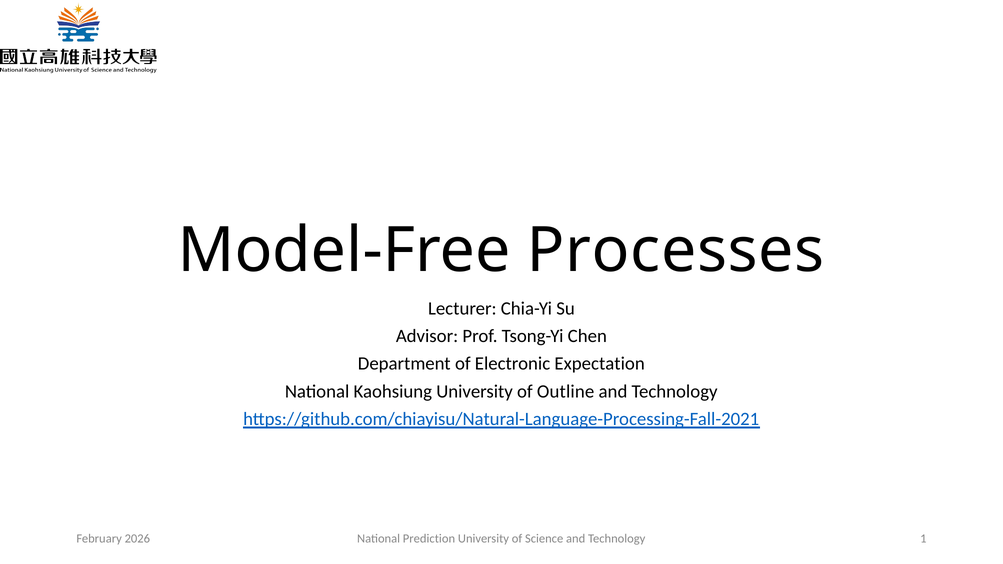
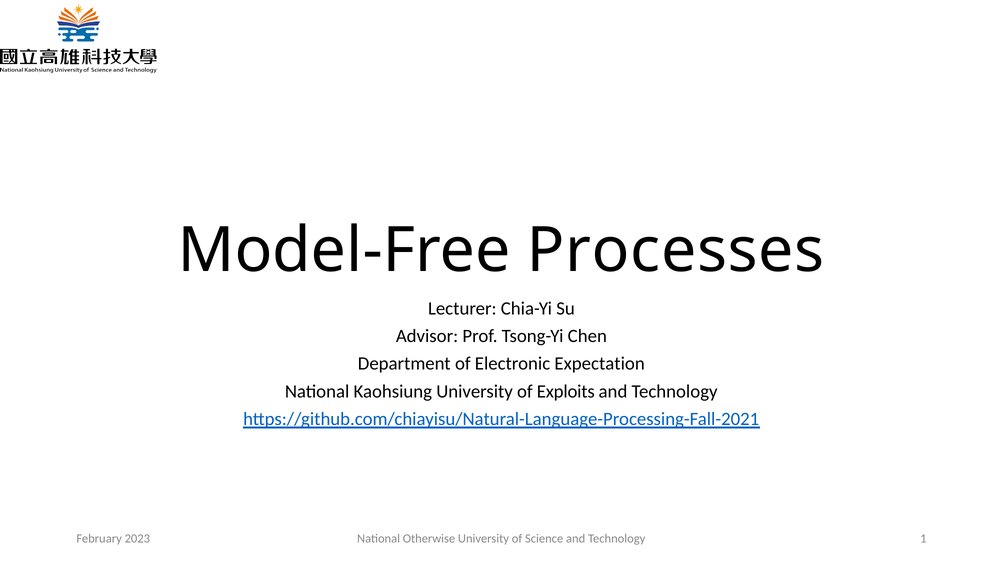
Outline: Outline -> Exploits (566, 392)
Prediction: Prediction -> Otherwise (429, 539)
2026: 2026 -> 2023 (137, 539)
